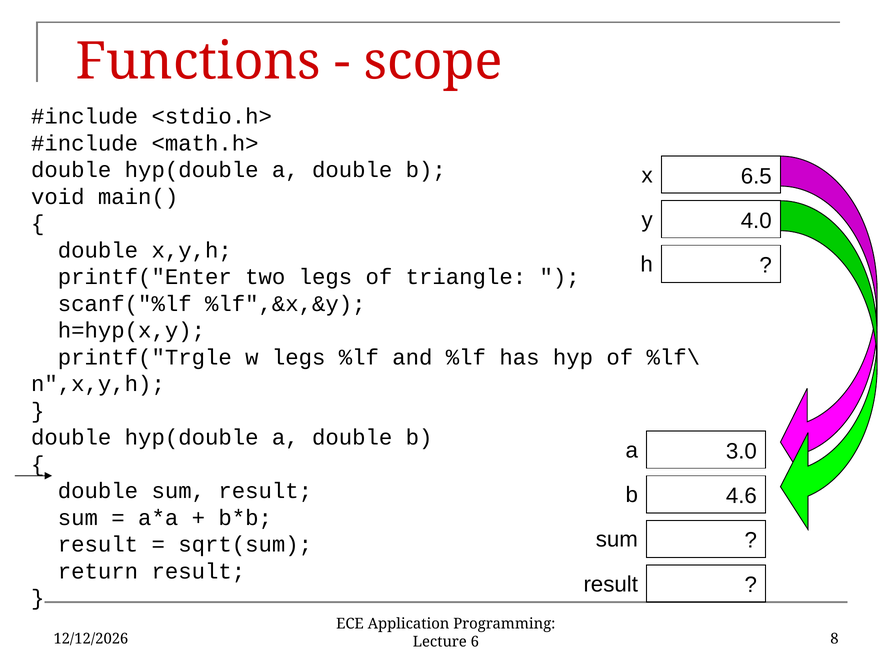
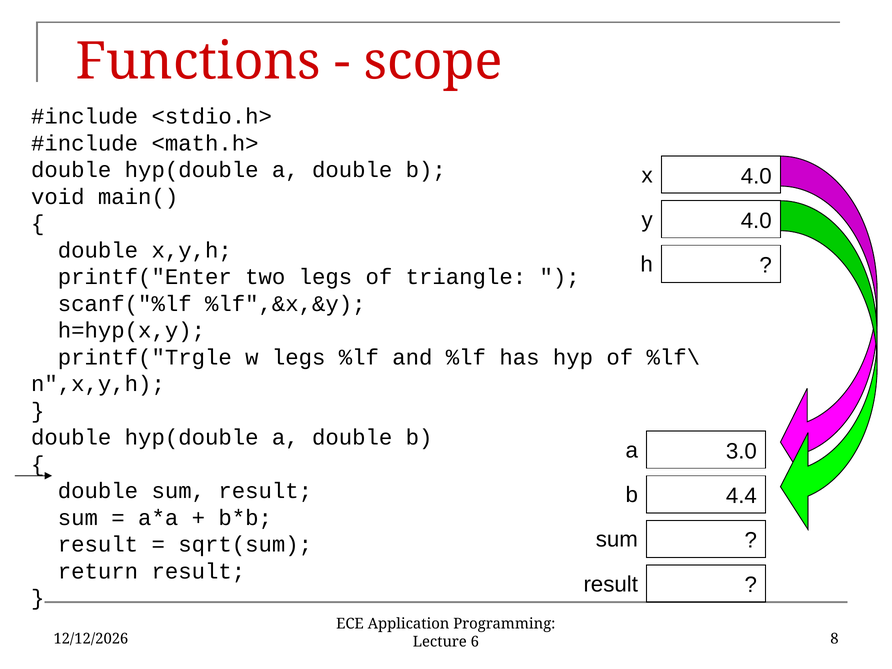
x 6.5: 6.5 -> 4.0 (756, 176)
4.6: 4.6 -> 4.4 (741, 496)
